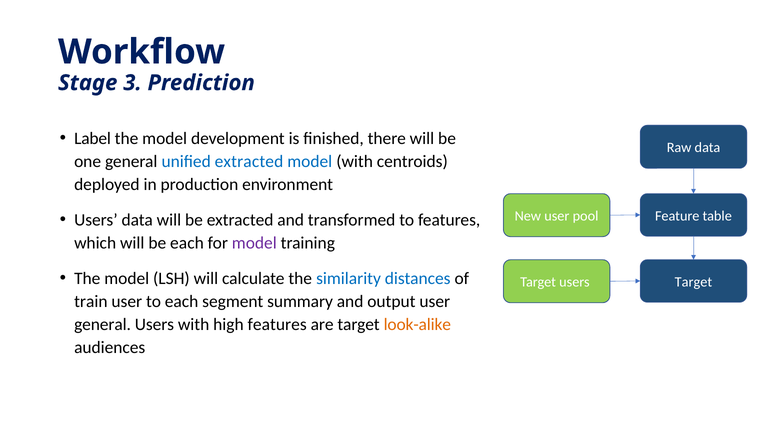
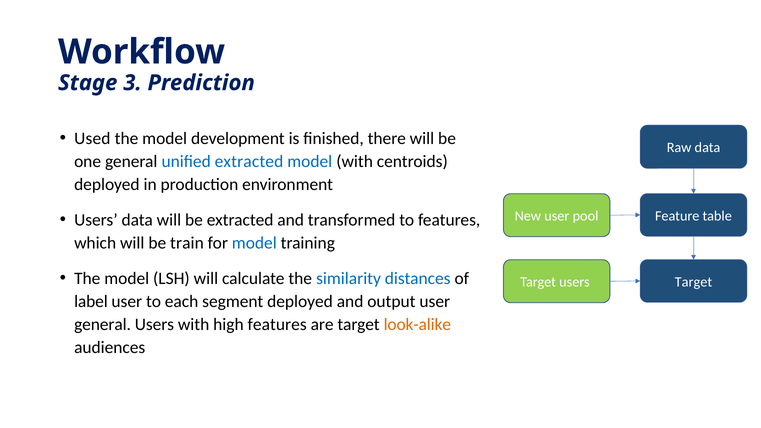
Label: Label -> Used (92, 138)
be each: each -> train (187, 243)
model colour: purple -> blue (254, 243)
train: train -> label (91, 302)
segment summary: summary -> deployed (300, 302)
